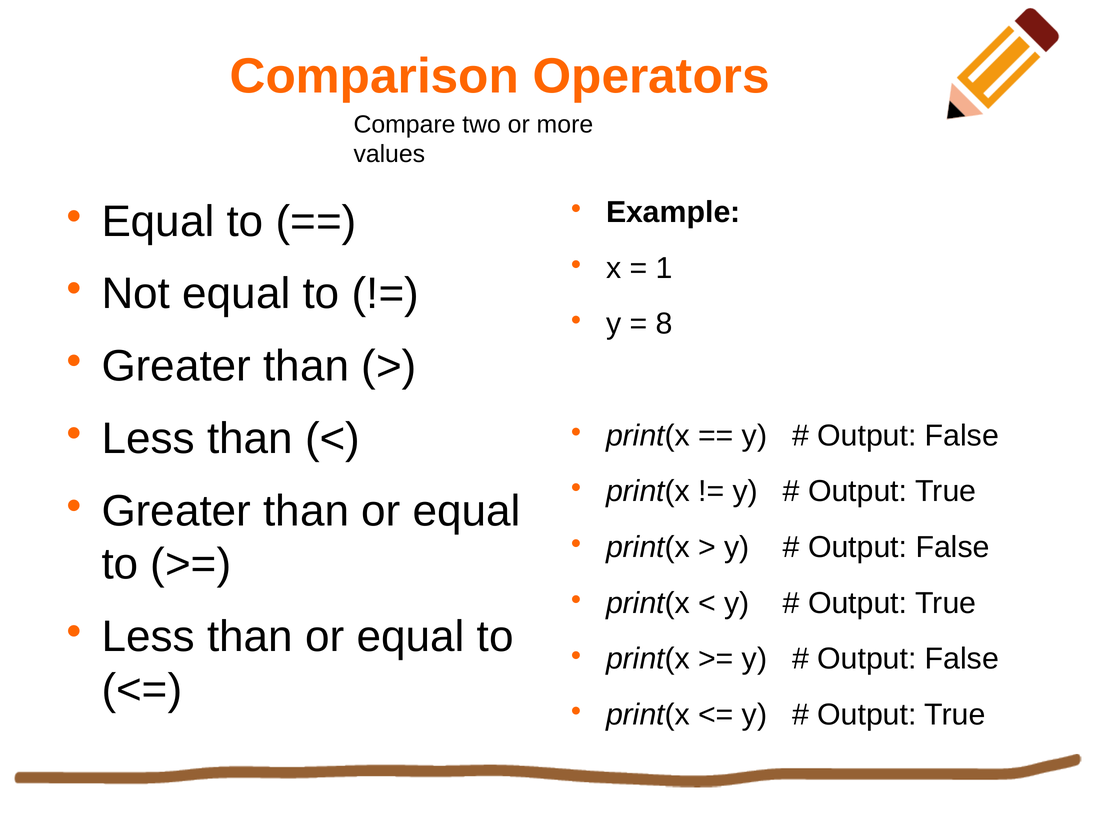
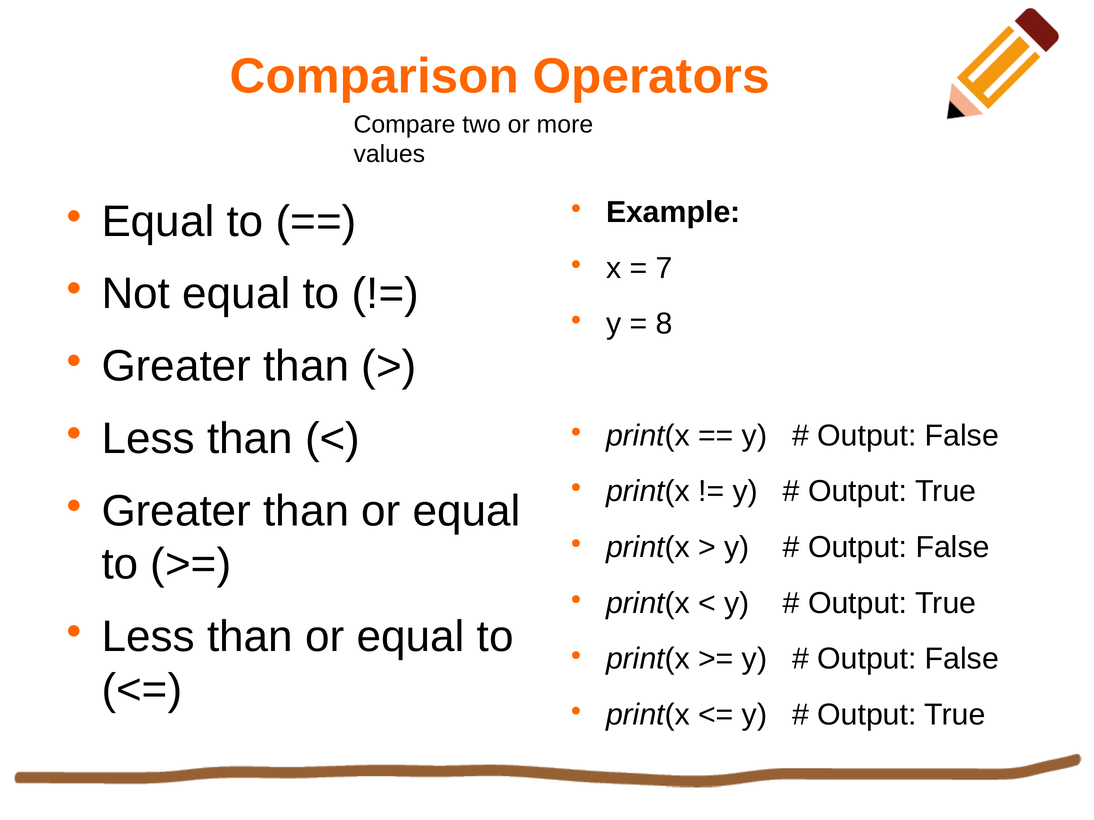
1: 1 -> 7 (664, 268)
